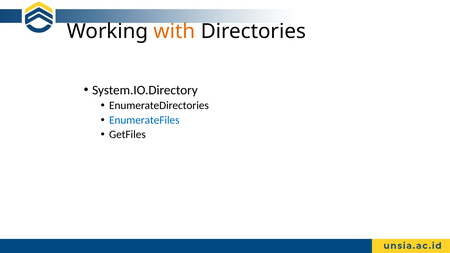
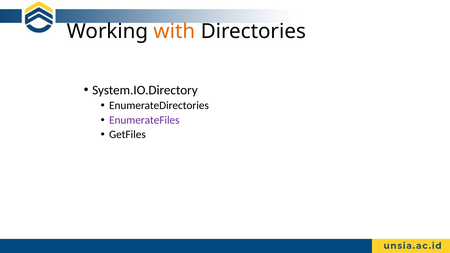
EnumerateFiles colour: blue -> purple (144, 120)
